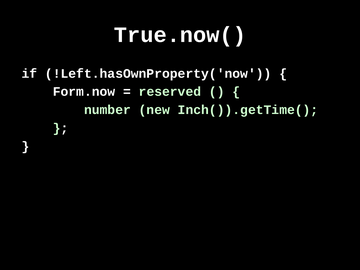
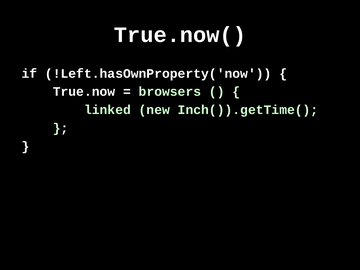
Form.now: Form.now -> True.now (84, 92)
reserved: reserved -> browsers (170, 92)
number: number -> linked (107, 110)
